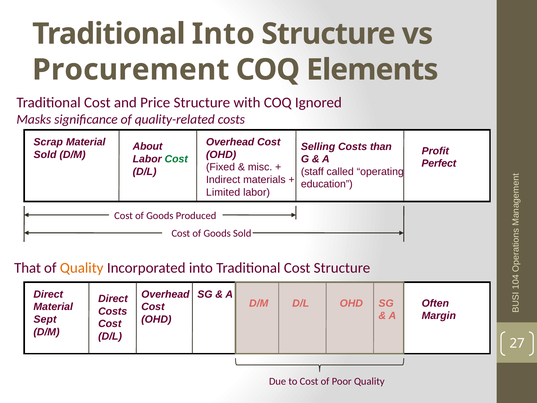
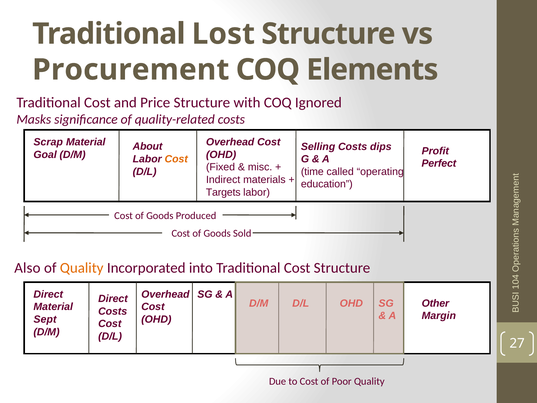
Traditional Into: Into -> Lost (223, 34)
than: than -> dips (381, 146)
Sold: Sold -> Goal (45, 155)
Cost colour: green -> orange (176, 159)
staff: staff -> time (312, 172)
Limited: Limited -> Targets (223, 192)
That: That -> Also (27, 268)
Often: Often -> Other (435, 303)
